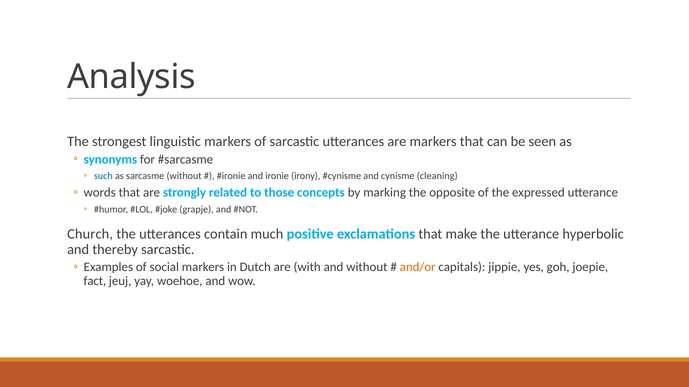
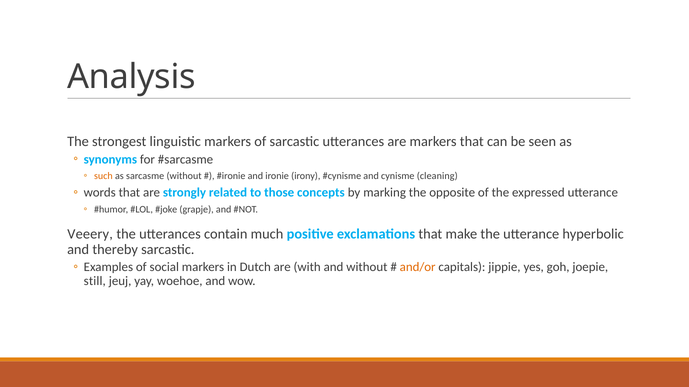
such colour: blue -> orange (103, 176)
Church: Church -> Veeery (90, 234)
fact: fact -> still (95, 281)
